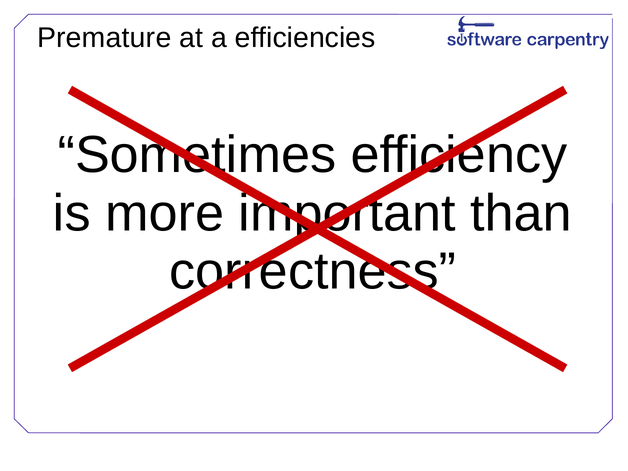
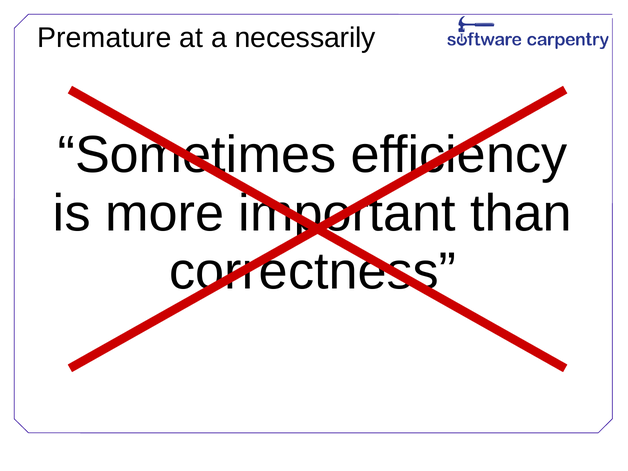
efficiencies: efficiencies -> necessarily (305, 38)
